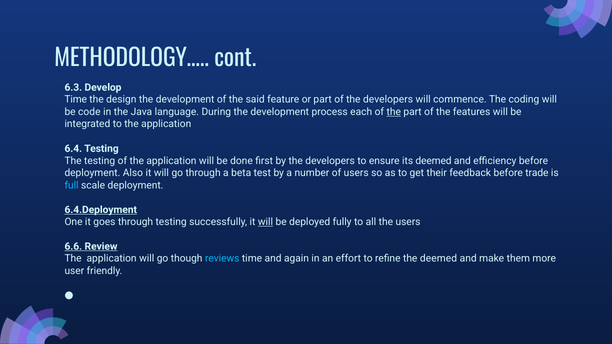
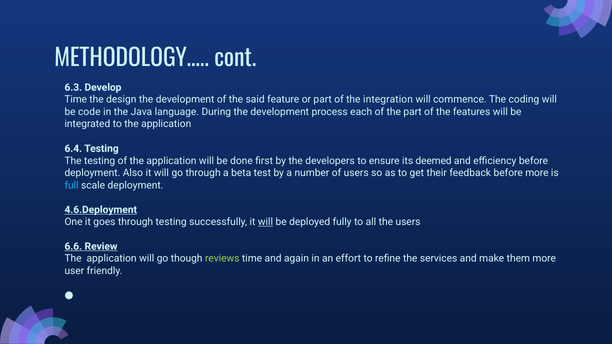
of the developers: developers -> integration (388, 100)
the underline: present -> none (394, 112)
before trade: trade -> more (537, 173)
6.4.Deployment: 6.4.Deployment -> 4.6.Deployment (101, 210)
reviews colour: light blue -> light green (222, 259)
the deemed: deemed -> services (439, 259)
